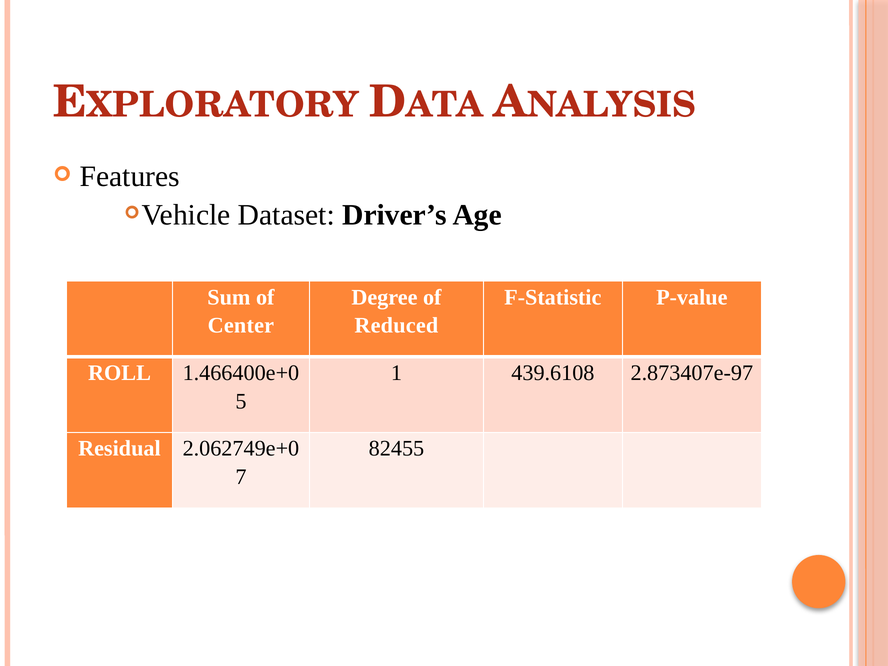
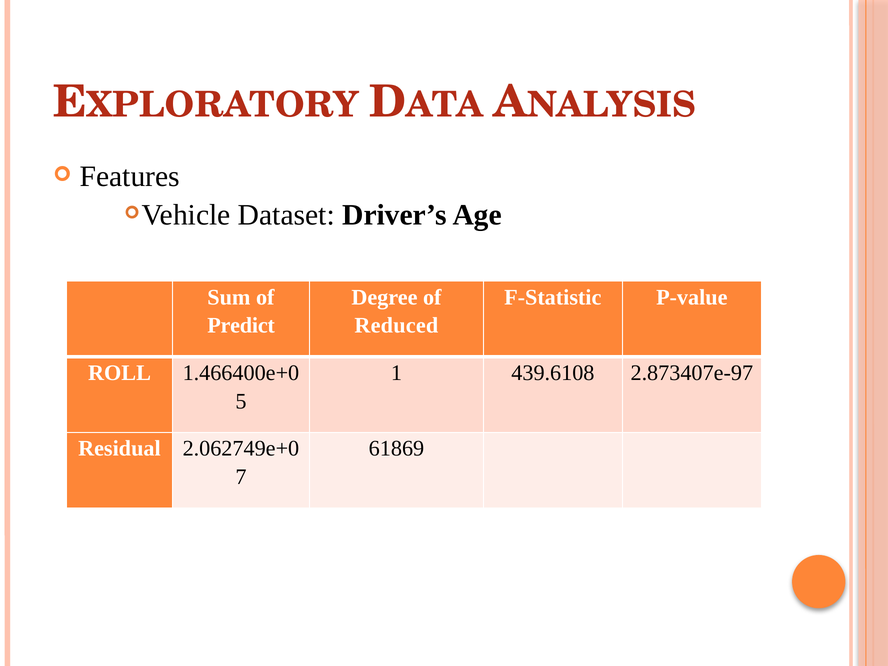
Center: Center -> Predict (241, 326)
82455: 82455 -> 61869 (396, 449)
